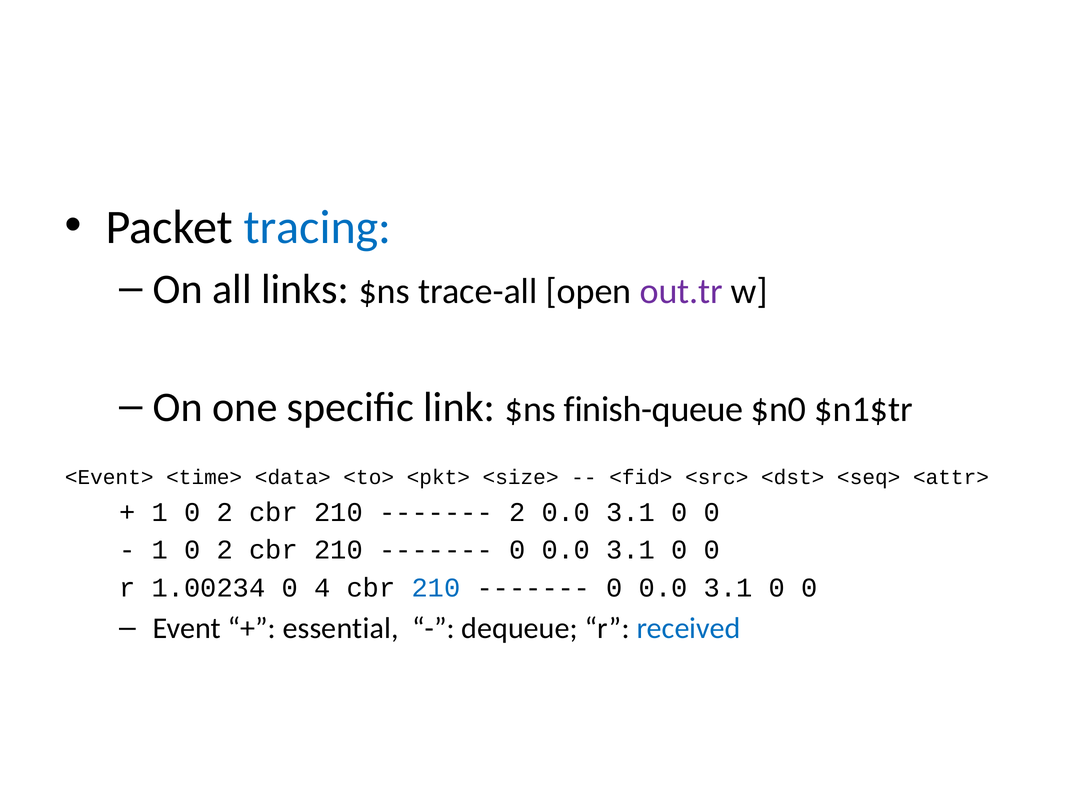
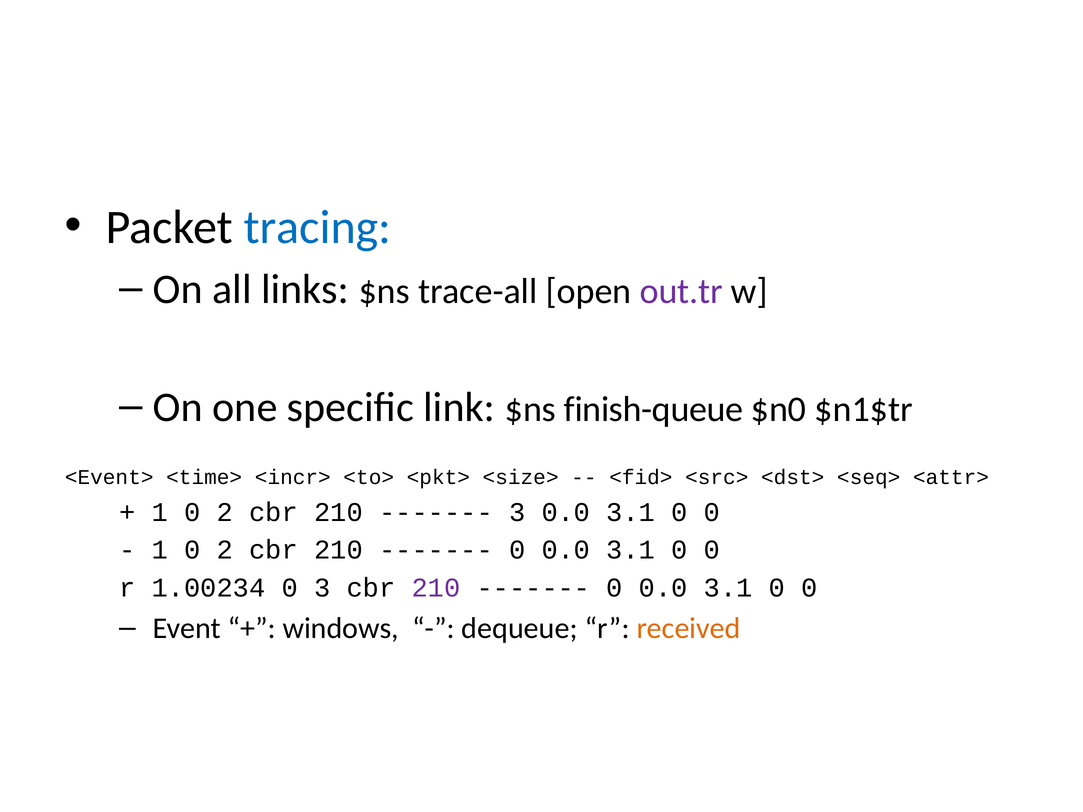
<data>: <data> -> <incr> (293, 478)
2: 2 -> 3 (517, 512)
0 4: 4 -> 3 (322, 588)
210 colour: blue -> purple (436, 588)
essential: essential -> windows (341, 629)
received colour: blue -> orange (689, 629)
